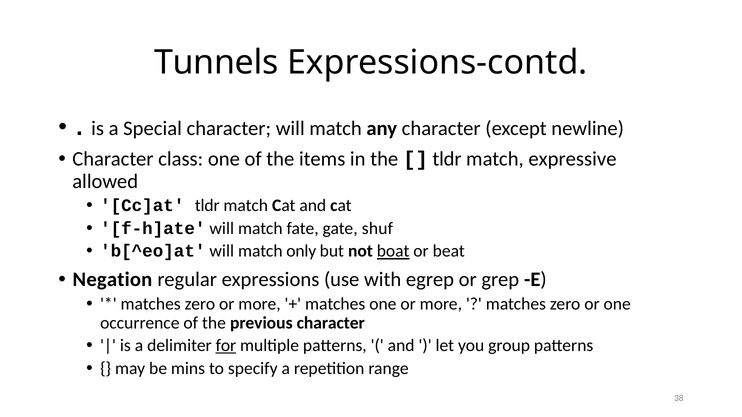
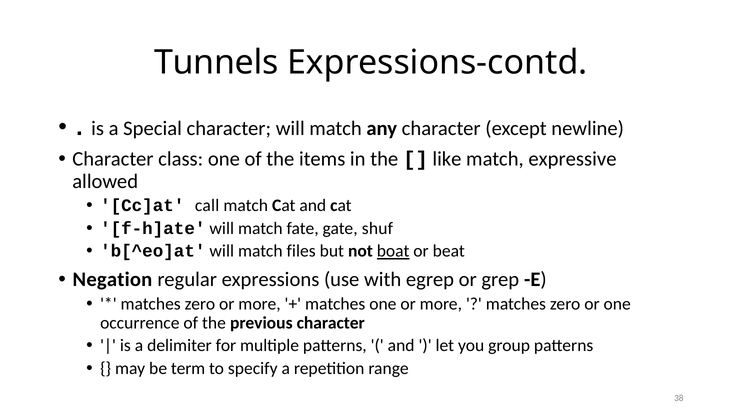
tldr: tldr -> like (447, 159)
Cc]at tldr: tldr -> call (207, 206)
only: only -> files (301, 251)
for underline: present -> none (226, 346)
mins: mins -> term (188, 369)
